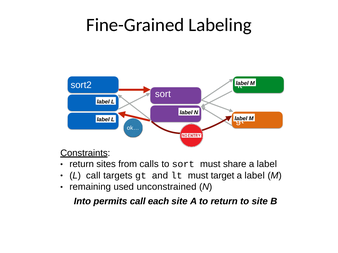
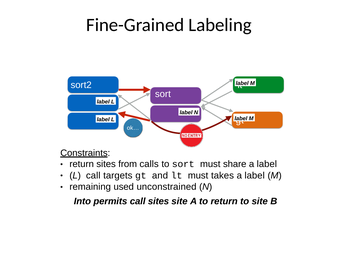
target: target -> takes (222, 176)
call each: each -> sites (159, 202)
